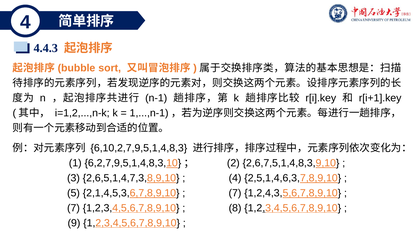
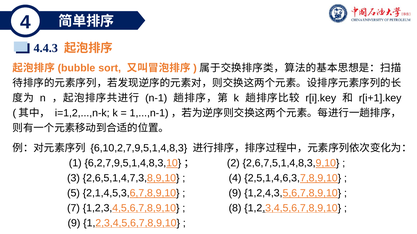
7: 7 -> 9 (235, 193)
